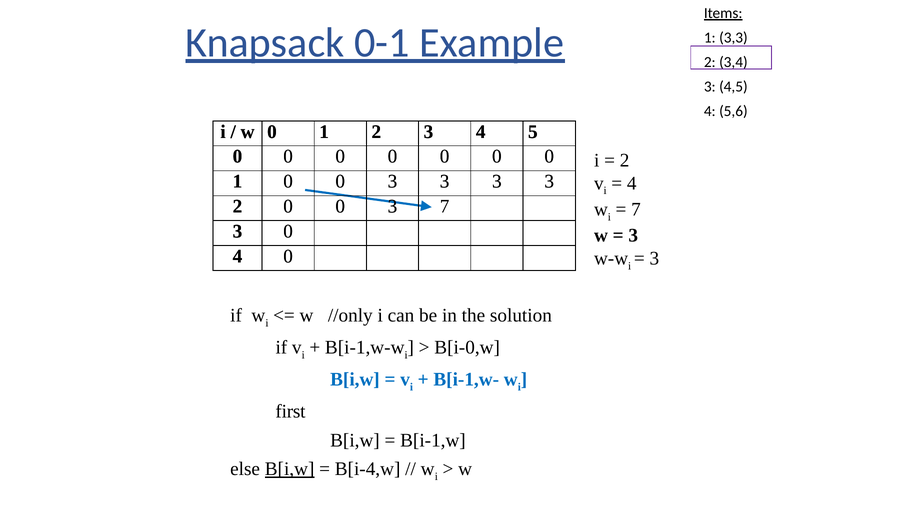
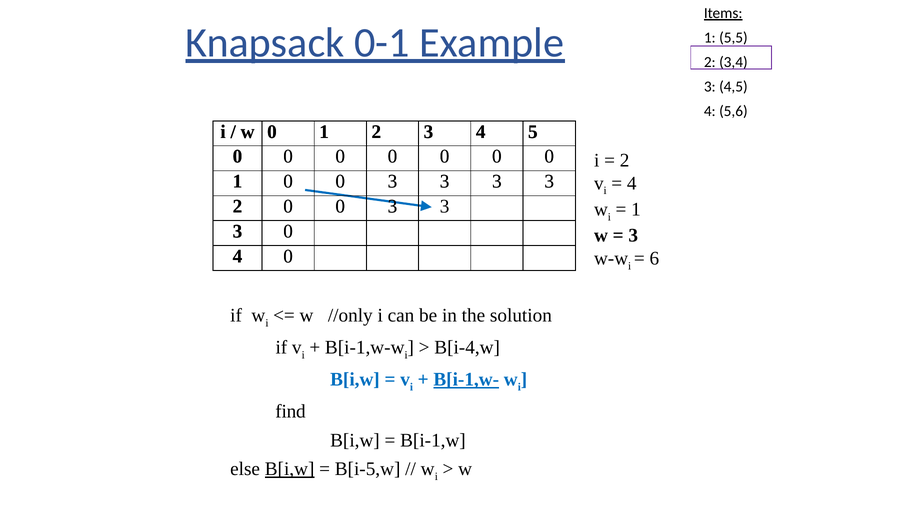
3,3: 3,3 -> 5,5 (733, 38)
7: 7 -> 3 (445, 207)
7: 7 -> 1 (636, 209)
3: 3 -> 6 (654, 259)
B[i-0,w: B[i-0,w -> B[i-4,w (467, 348)
B[i-1,w- underline: none -> present (466, 380)
first: first -> find (290, 412)
B[i-4,w: B[i-4,w -> B[i-5,w (368, 469)
